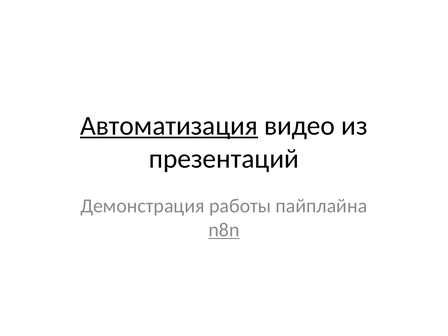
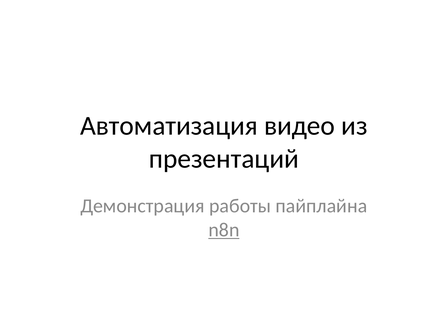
Автоматизация underline: present -> none (169, 126)
